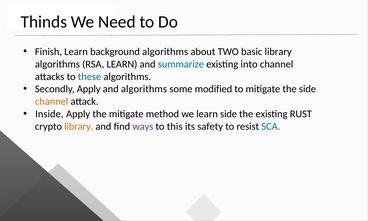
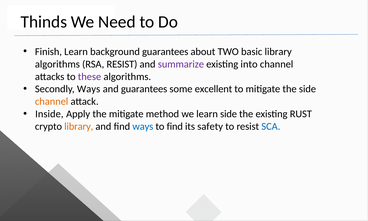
background algorithms: algorithms -> guarantees (165, 52)
RSA LEARN: LEARN -> RESIST (122, 64)
summarize colour: blue -> purple (181, 64)
these colour: blue -> purple (90, 77)
Secondly Apply: Apply -> Ways (89, 89)
and algorithms: algorithms -> guarantees (144, 89)
modified: modified -> excellent (213, 89)
ways colour: purple -> blue (143, 126)
to this: this -> find (175, 126)
